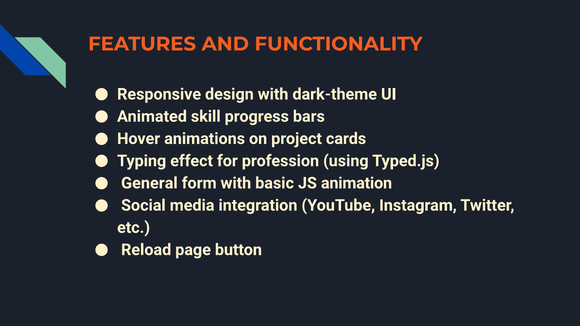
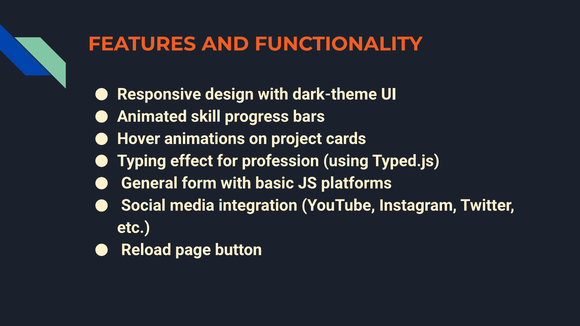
animation: animation -> platforms (356, 183)
